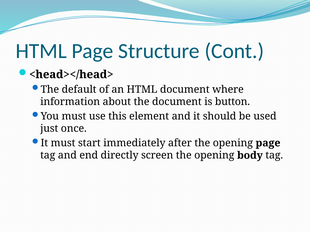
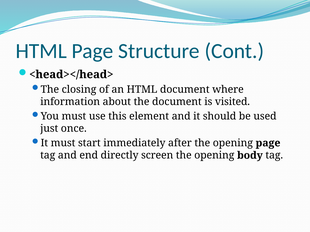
default: default -> closing (79, 90)
button: button -> visited (232, 102)
